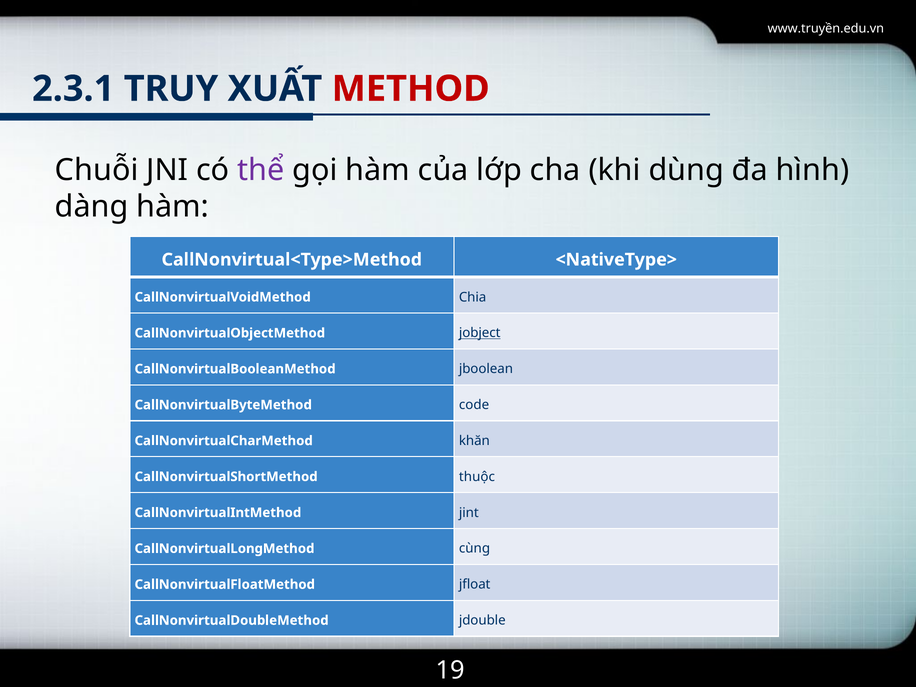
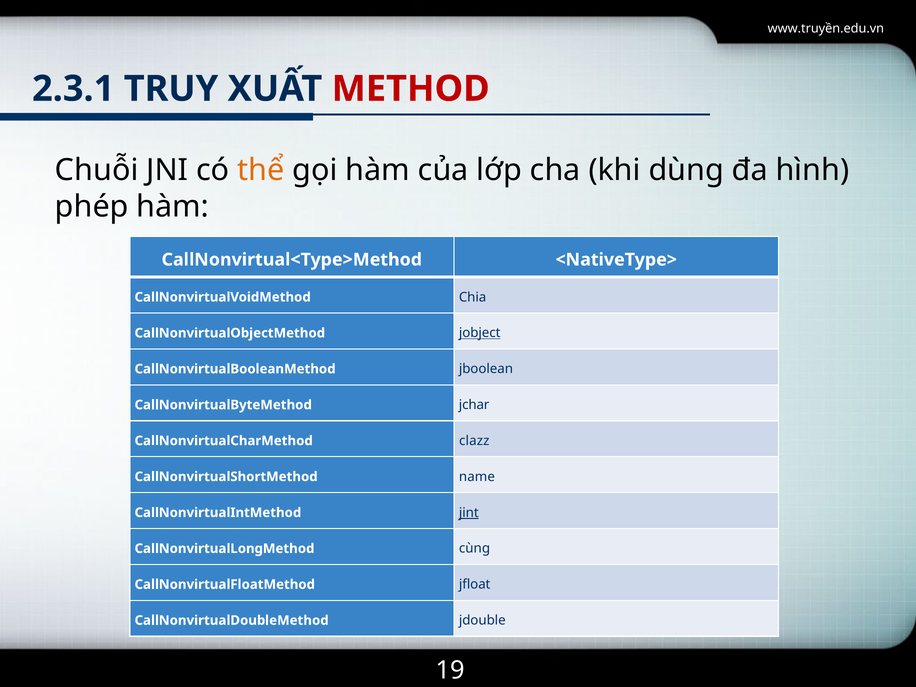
thể colour: purple -> orange (261, 170)
dàng: dàng -> phép (92, 207)
code: code -> jchar (474, 405)
khăn: khăn -> clazz (474, 441)
thuộc: thuộc -> name (477, 477)
jint underline: none -> present (469, 513)
